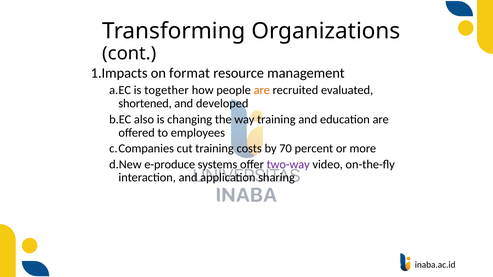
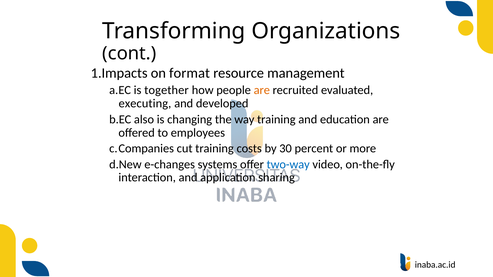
shortened: shortened -> executing (145, 104)
70: 70 -> 30 (286, 149)
e-produce: e-produce -> e-changes (170, 164)
two-way colour: purple -> blue (288, 164)
